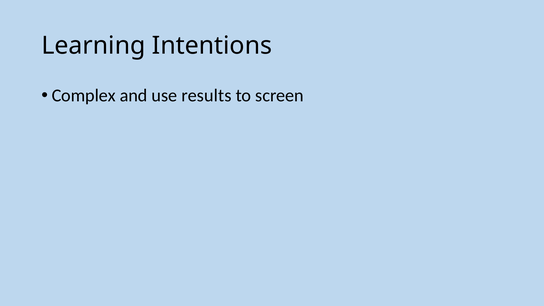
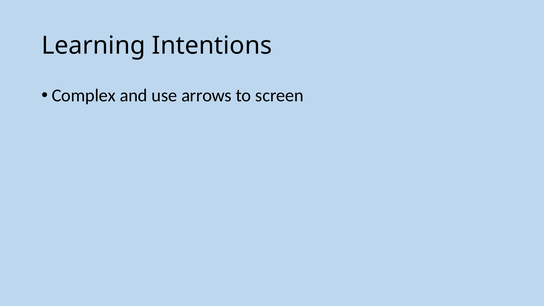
results: results -> arrows (207, 96)
